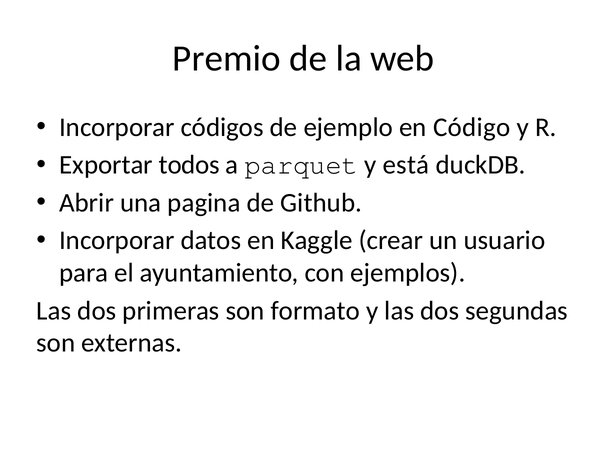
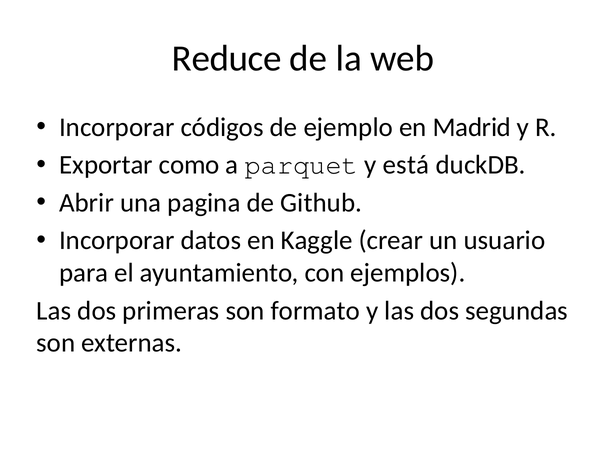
Premio: Premio -> Reduce (227, 59)
Código: Código -> Madrid (472, 127)
todos: todos -> como (189, 165)
